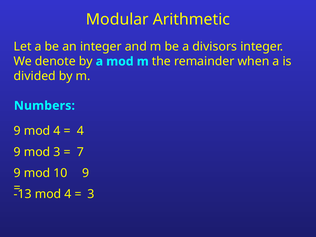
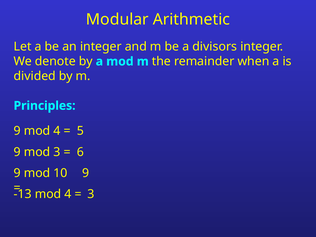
Numbers: Numbers -> Principles (45, 106)
4: 4 -> 5 (80, 131)
7: 7 -> 6 (80, 152)
